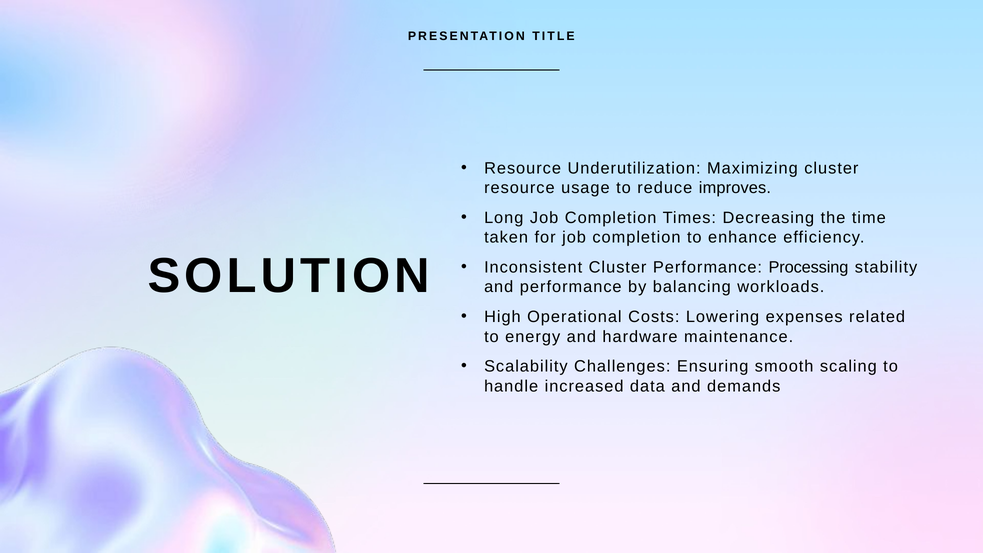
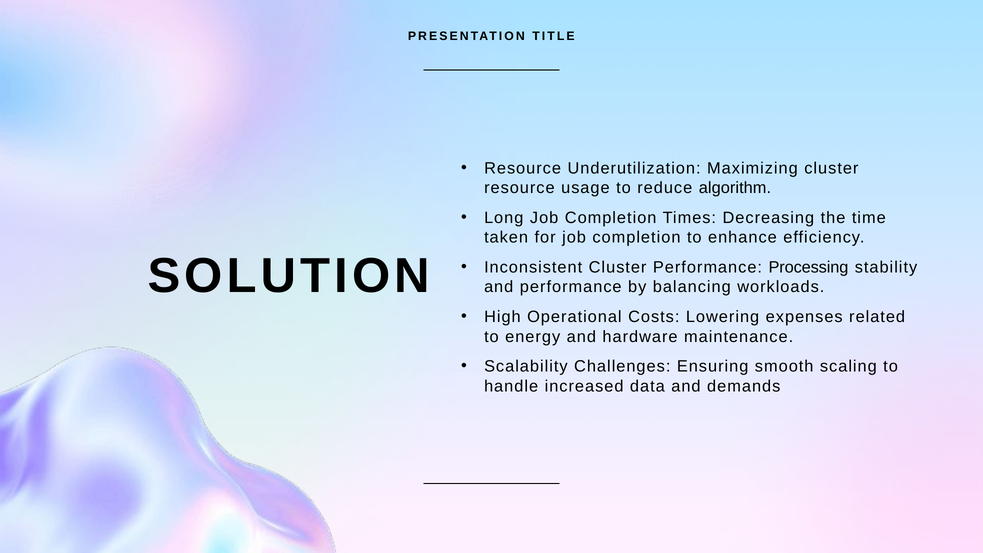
improves: improves -> algorithm (735, 188)
